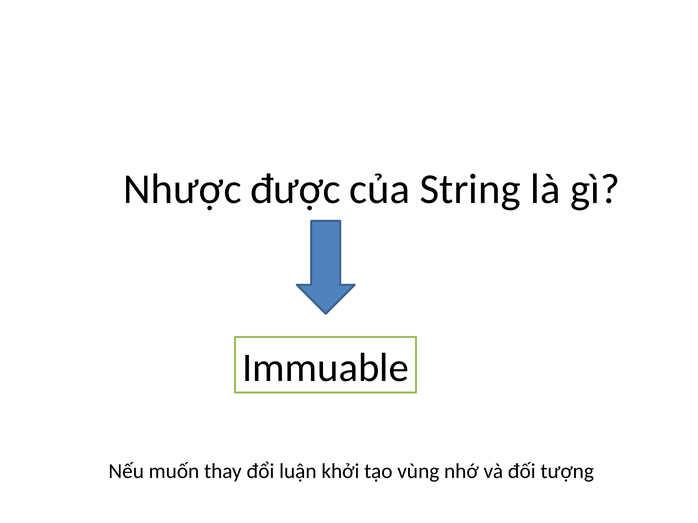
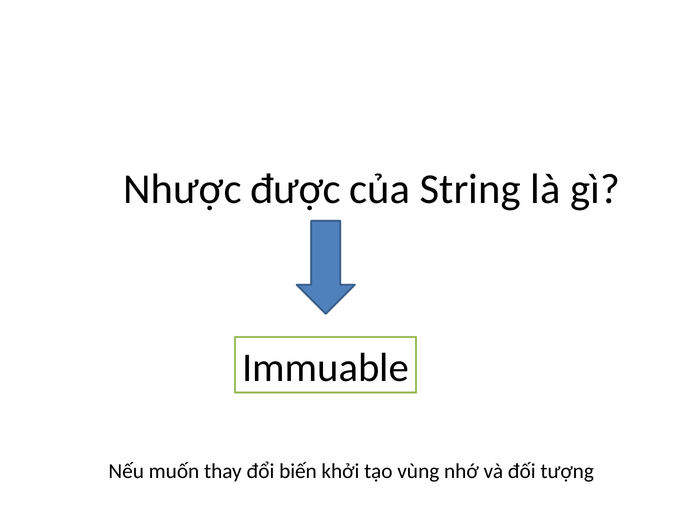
luận: luận -> biến (298, 471)
